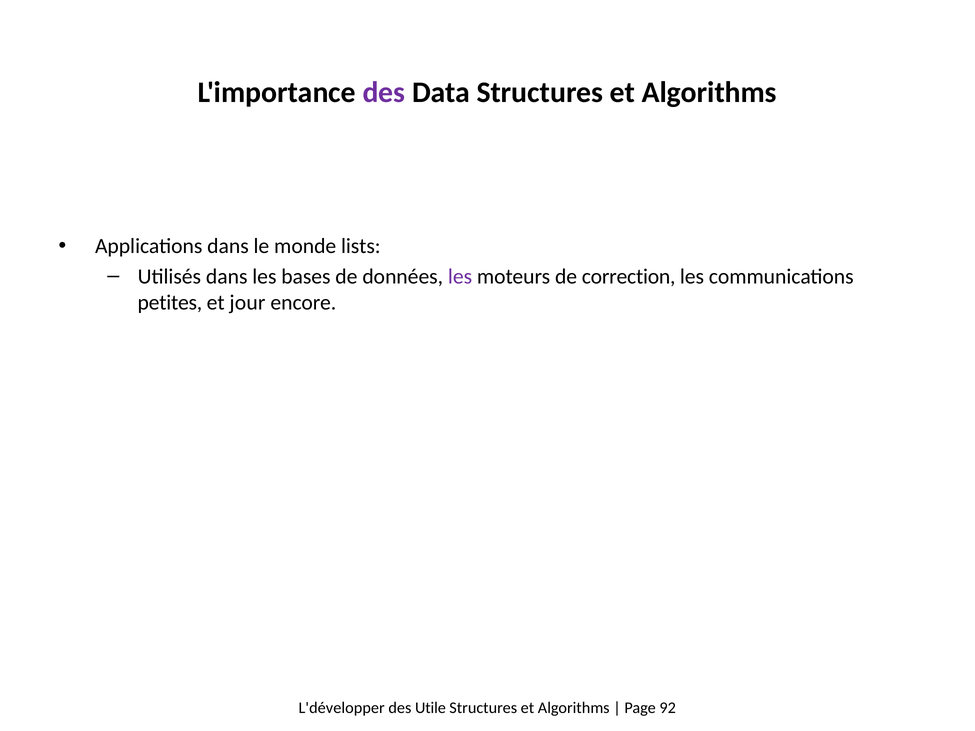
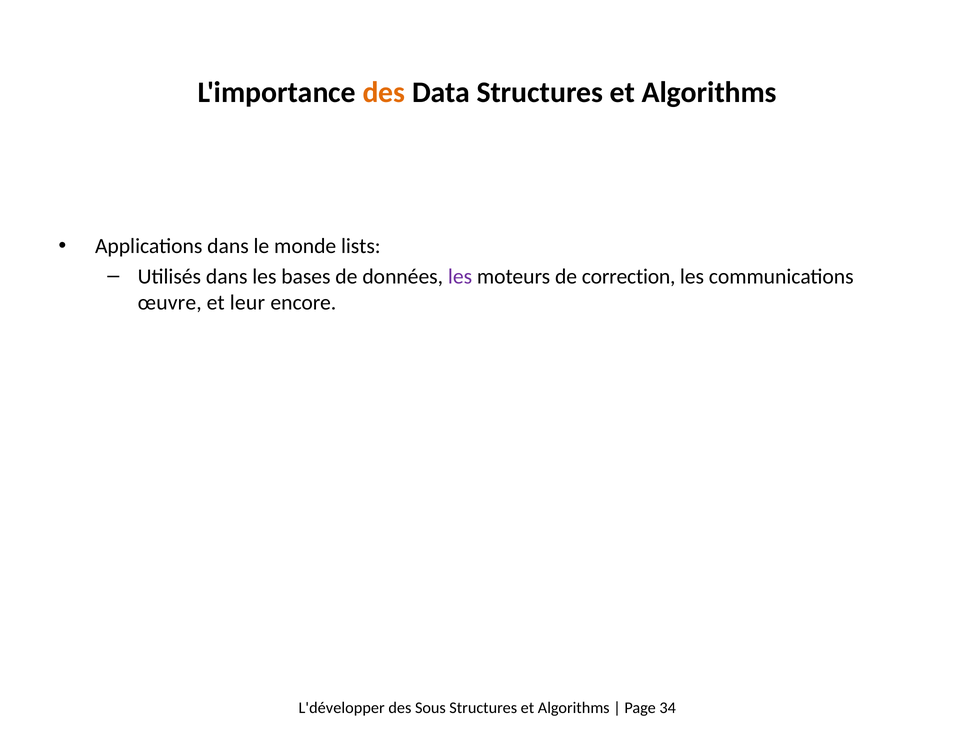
des colour: purple -> orange (384, 92)
petites: petites -> œuvre (170, 303)
jour: jour -> leur (247, 303)
Utile: Utile -> Sous (430, 708)
92: 92 -> 34 (668, 708)
